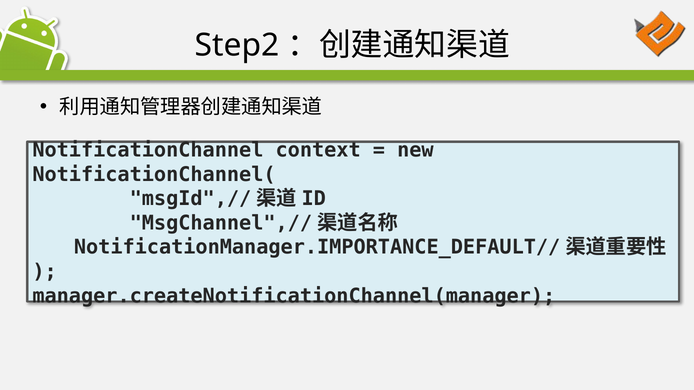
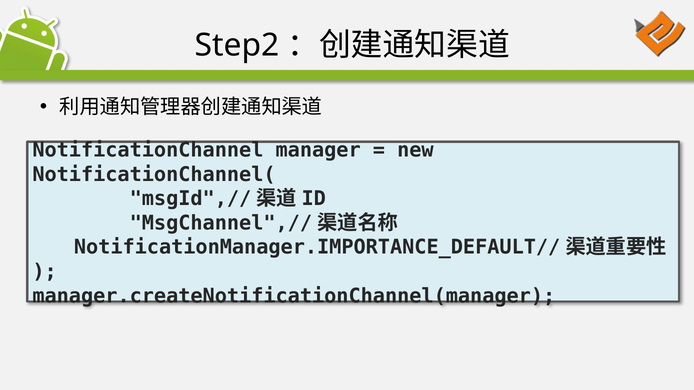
context: context -> manager (318, 150)
